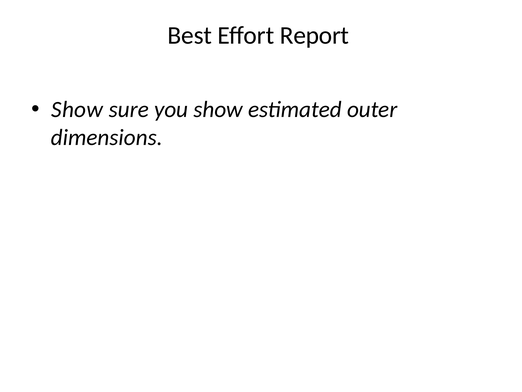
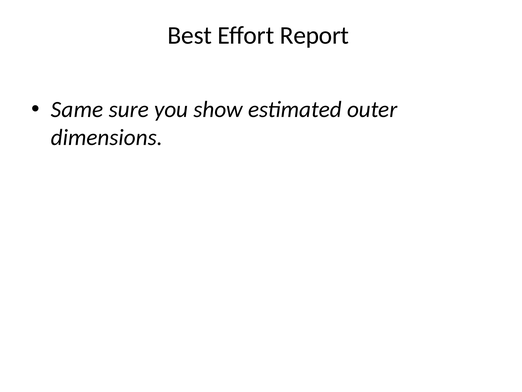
Show: Show -> Same (77, 110)
